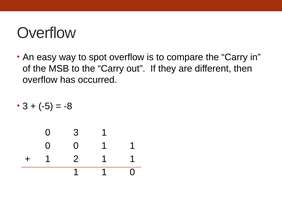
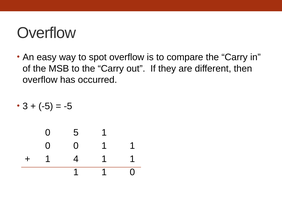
-8: -8 -> -5 (68, 106)
0 3: 3 -> 5 (76, 132)
2: 2 -> 4 (76, 159)
